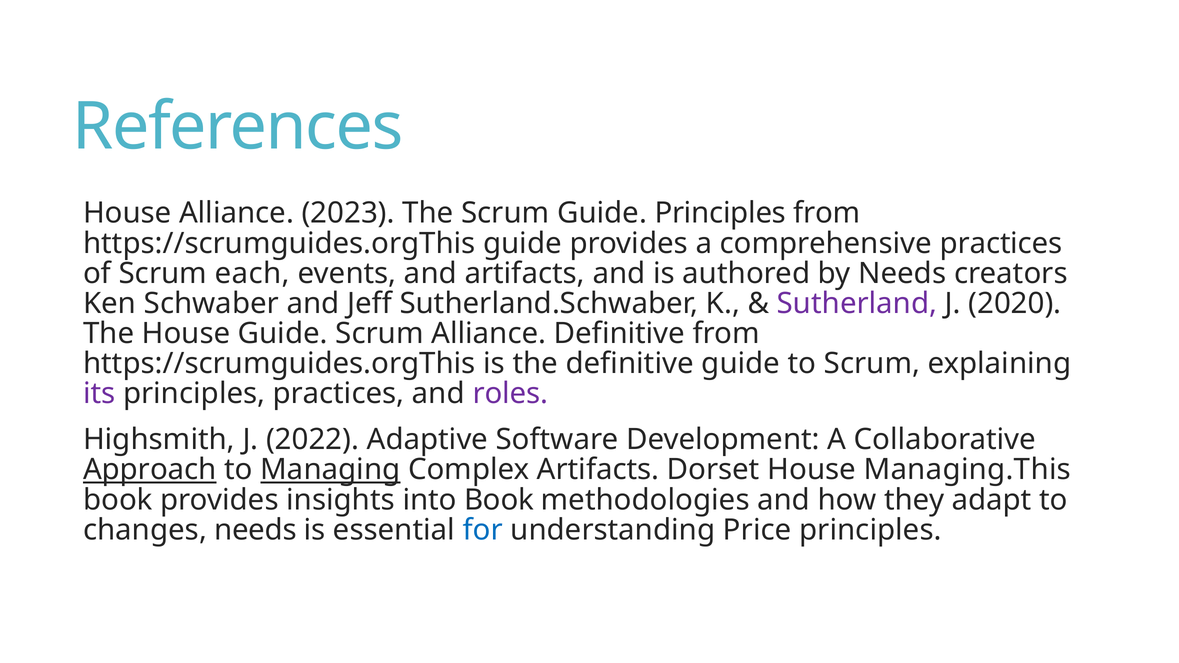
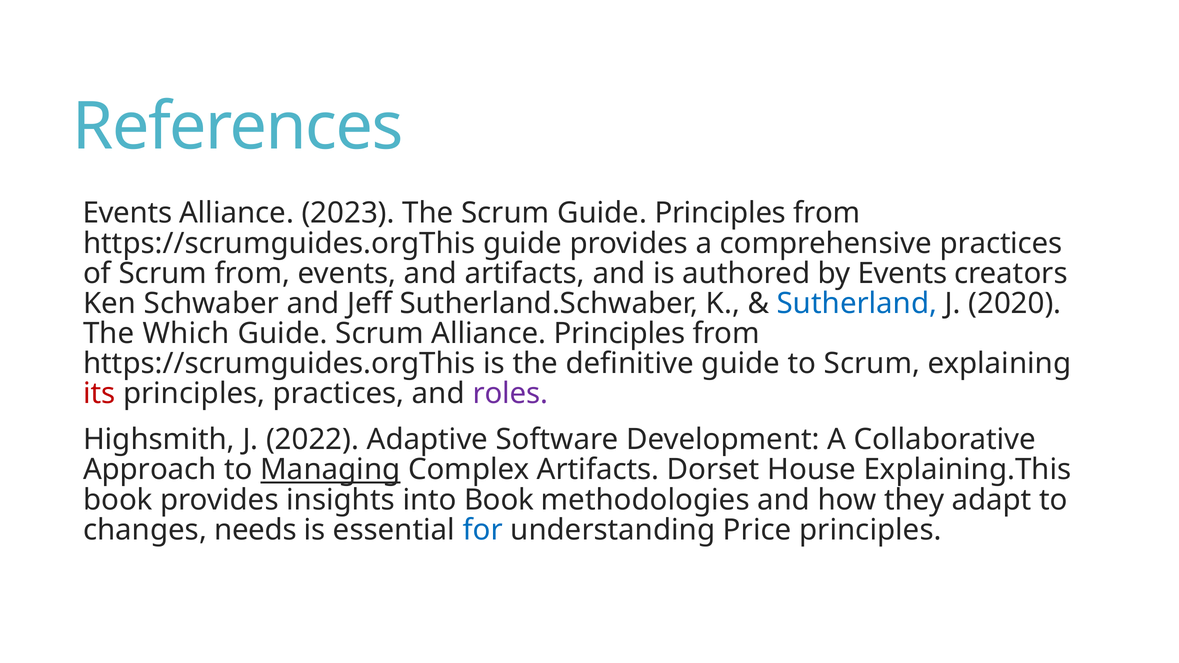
House: House -> Events (127, 213)
Scrum each: each -> from (252, 273)
by Needs: Needs -> Events (902, 273)
Sutherland colour: purple -> blue (857, 304)
The House: House -> Which (186, 334)
Alliance Definitive: Definitive -> Principles (620, 334)
its colour: purple -> red (99, 394)
Approach underline: present -> none (150, 470)
Managing.This: Managing.This -> Explaining.This (967, 470)
